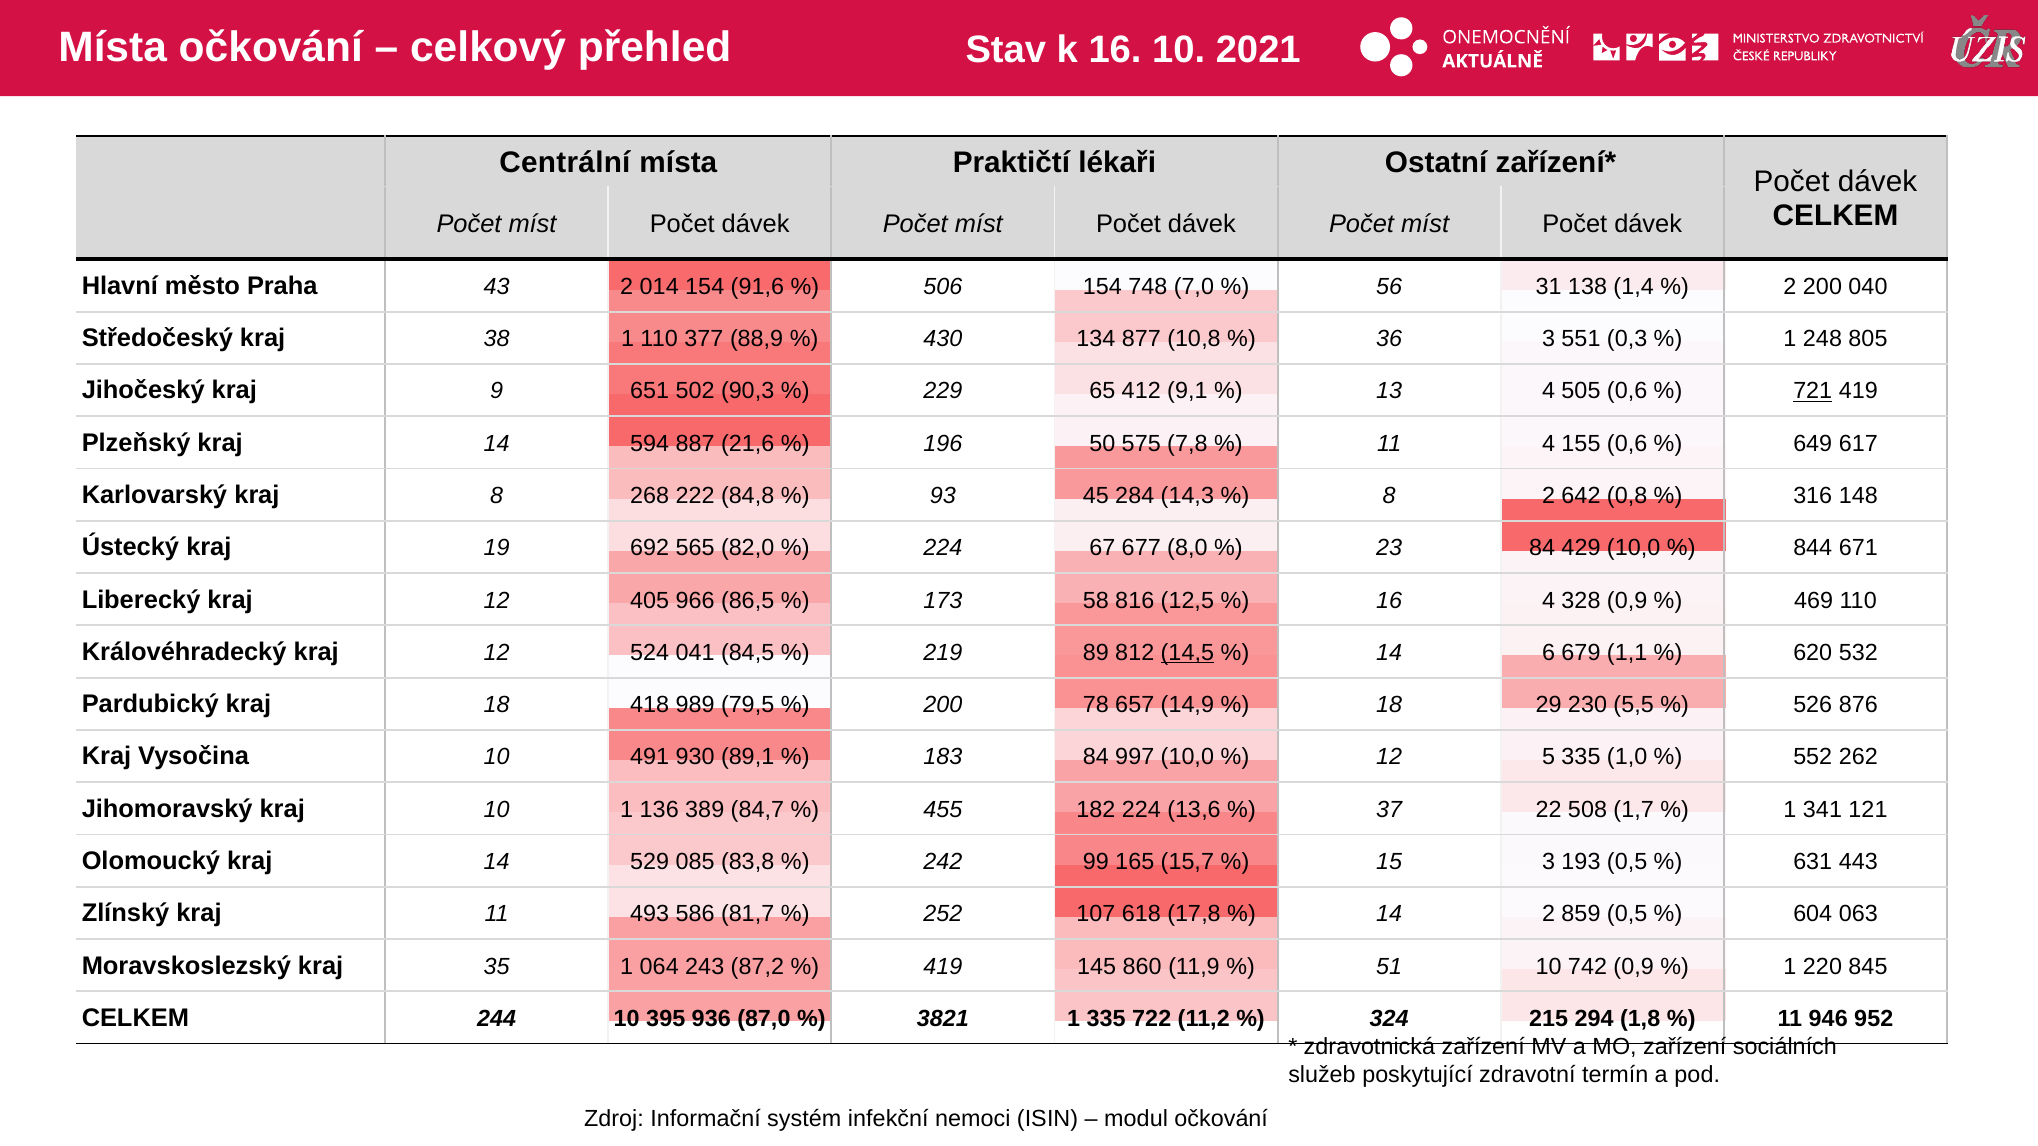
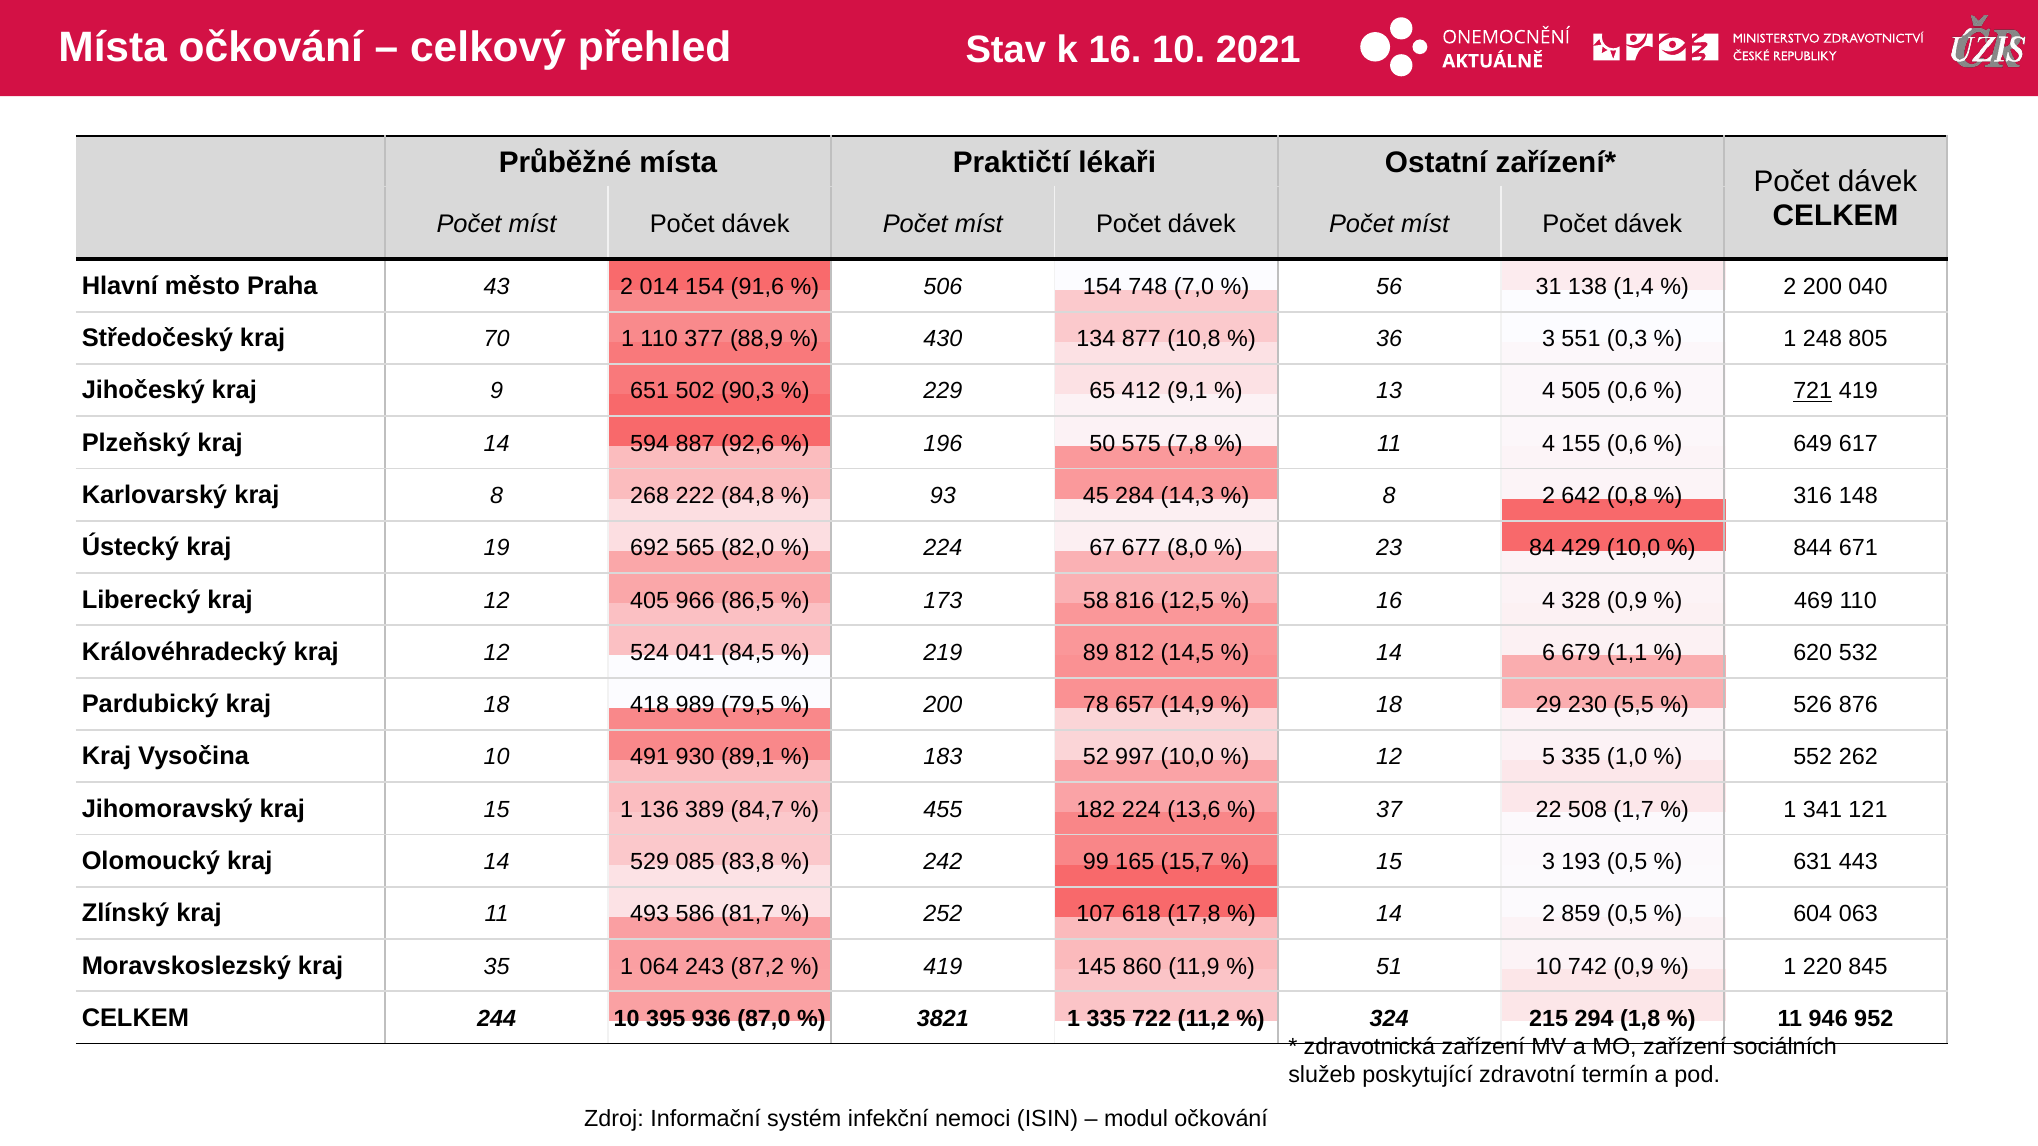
Centrální: Centrální -> Průběžné (565, 162)
38: 38 -> 70 (497, 339)
21,6: 21,6 -> 92,6 (748, 444)
14,5 underline: present -> none (1187, 653)
183 84: 84 -> 52 (1096, 757)
kraj 10: 10 -> 15 (497, 810)
